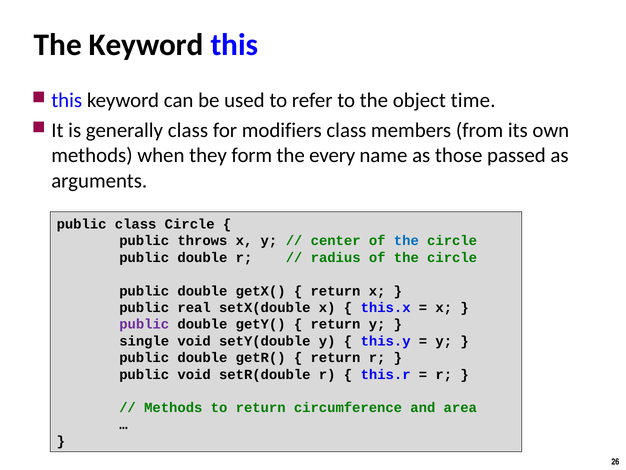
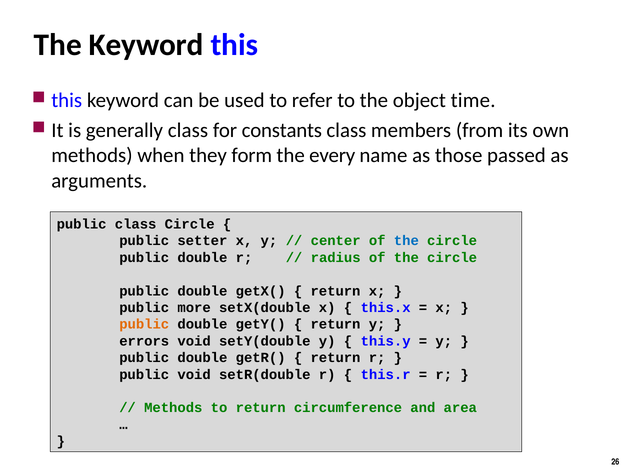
modifiers: modifiers -> constants (282, 130)
throws: throws -> setter (202, 241)
real: real -> more (194, 307)
public colour: purple -> orange (144, 324)
single: single -> errors (144, 341)
